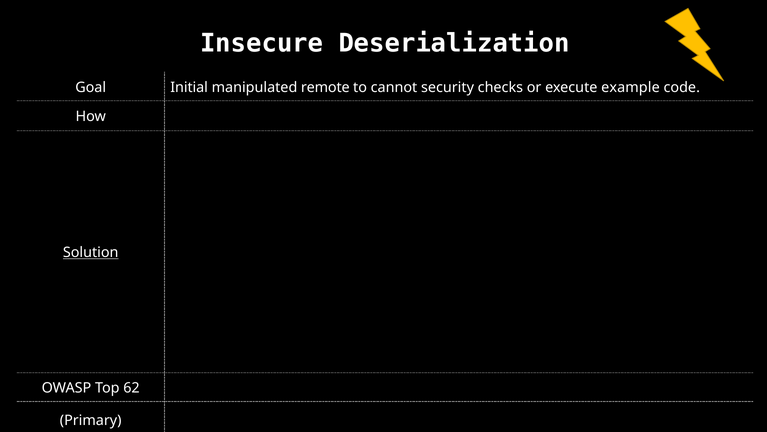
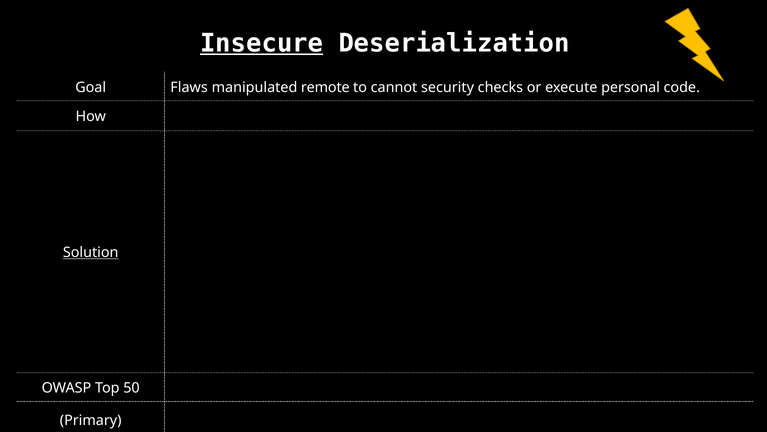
Insecure underline: none -> present (262, 43)
Initial: Initial -> Flaws (189, 87)
example: example -> personal (631, 87)
62: 62 -> 50 (131, 387)
